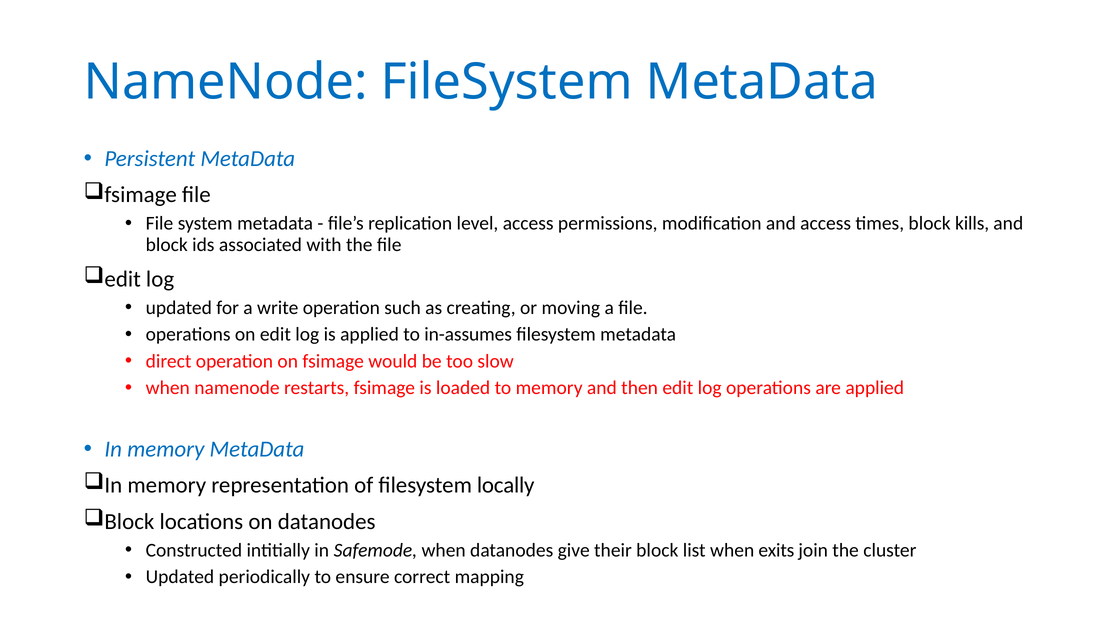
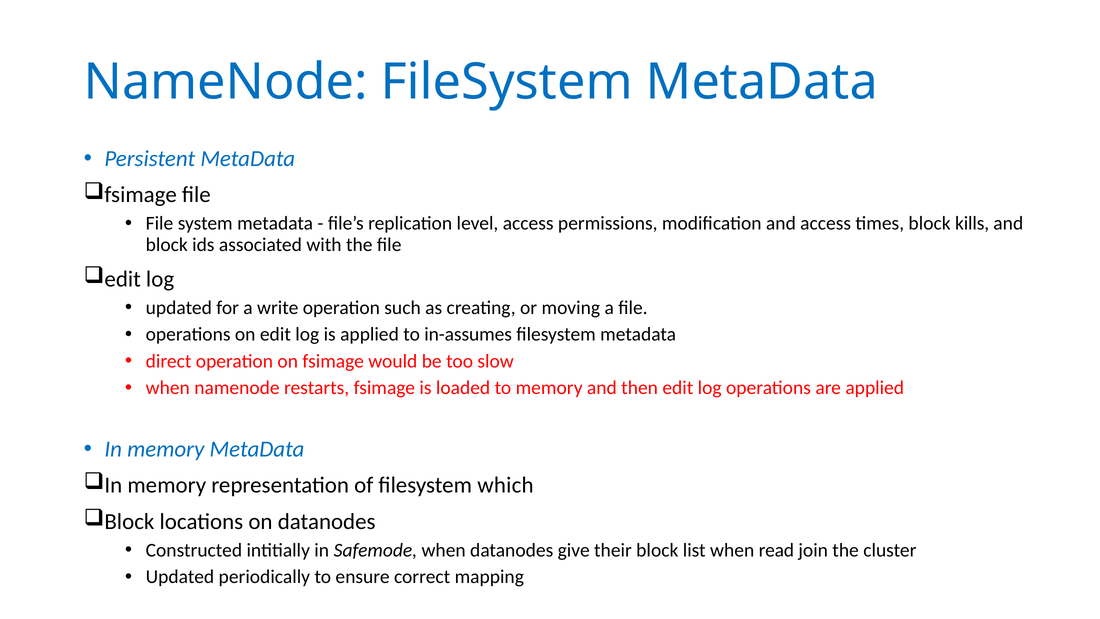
locally: locally -> which (505, 485)
exits: exits -> read (776, 550)
